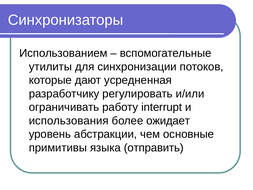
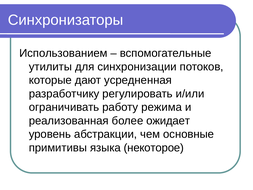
interrupt: interrupt -> режима (162, 107)
использования: использования -> реализованная (69, 121)
отправить: отправить -> некоторое (154, 148)
